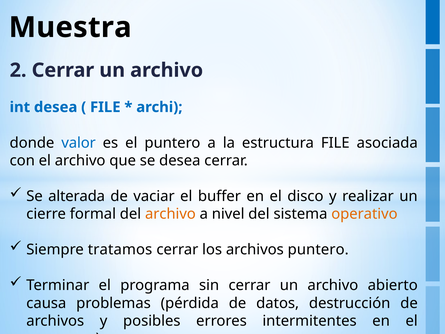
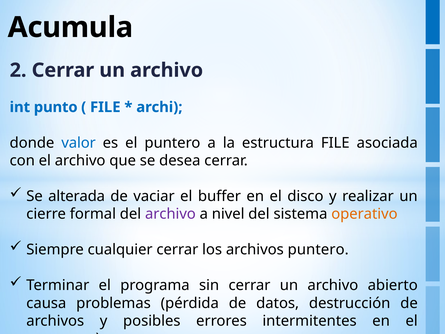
Muestra: Muestra -> Acumula (70, 27)
int desea: desea -> punto (56, 107)
archivo colour: orange -> purple (170, 214)
tratamos: tratamos -> cualquier (120, 249)
